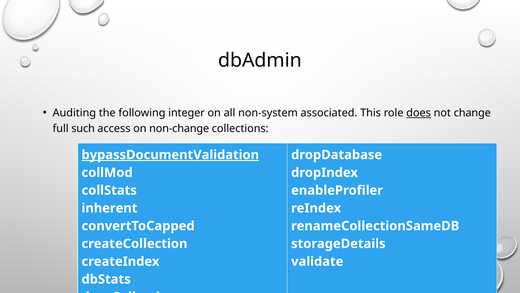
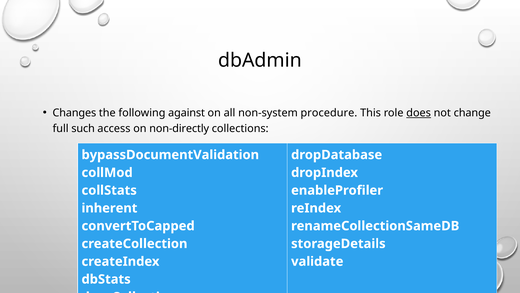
Auditing: Auditing -> Changes (74, 113)
integer: integer -> against (187, 113)
associated: associated -> procedure (329, 113)
non-change: non-change -> non-directly (179, 128)
bypassDocumentValidation underline: present -> none (170, 155)
